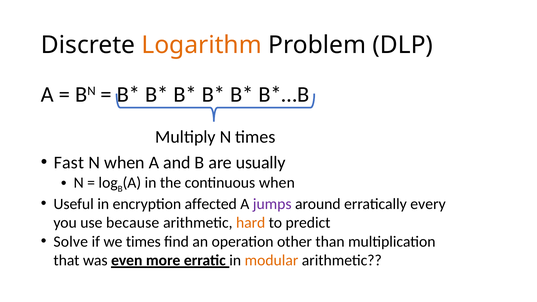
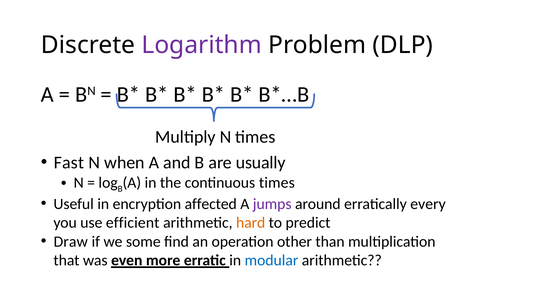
Logarithm colour: orange -> purple (202, 45)
continuous when: when -> times (277, 183)
because: because -> efficient (133, 223)
Solve: Solve -> Draw (71, 242)
we times: times -> some (143, 242)
modular colour: orange -> blue (271, 260)
